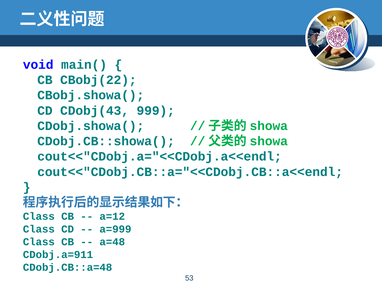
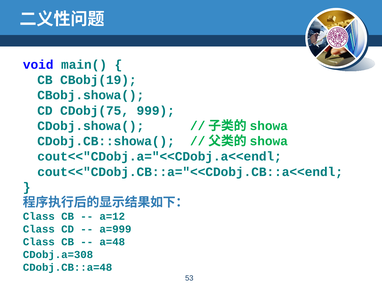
CBobj(22: CBobj(22 -> CBobj(19 (98, 80)
CDobj(43: CDobj(43 -> CDobj(75 (95, 110)
CDobj.a=911: CDobj.a=911 -> CDobj.a=308 (58, 254)
